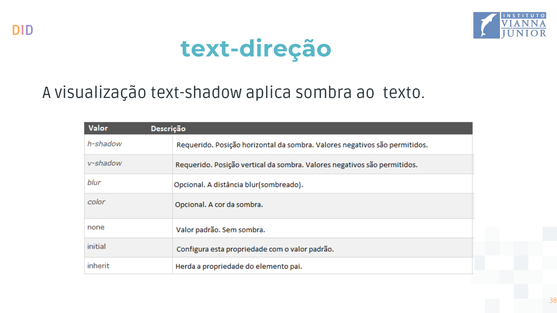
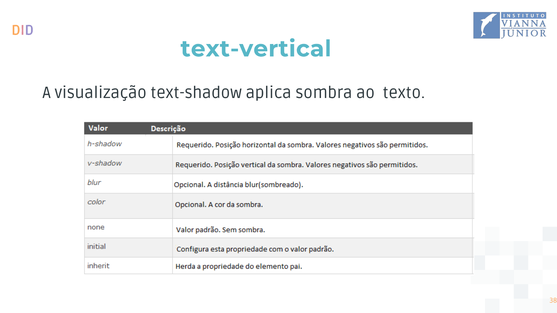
text-direção: text-direção -> text-vertical (256, 49)
